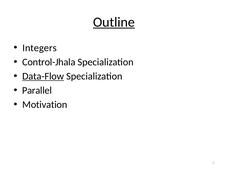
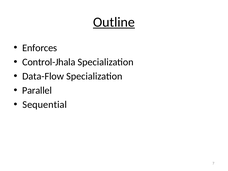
Integers: Integers -> Enforces (40, 48)
Data-Flow underline: present -> none (43, 76)
Motivation: Motivation -> Sequential (45, 105)
